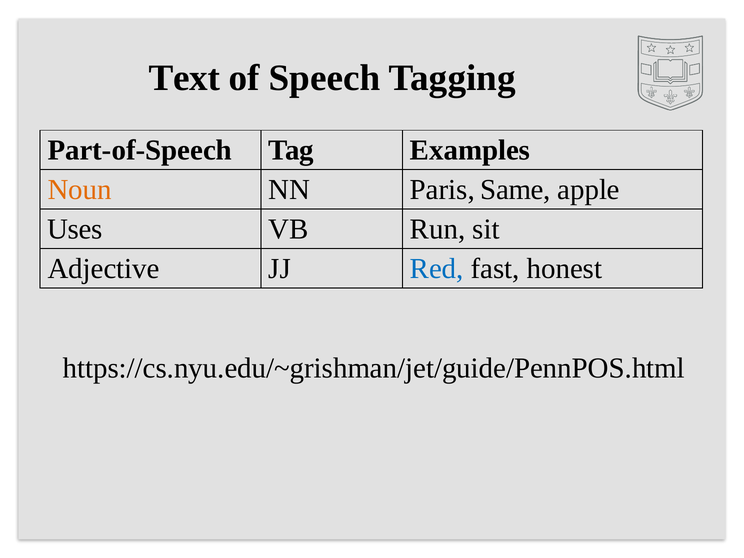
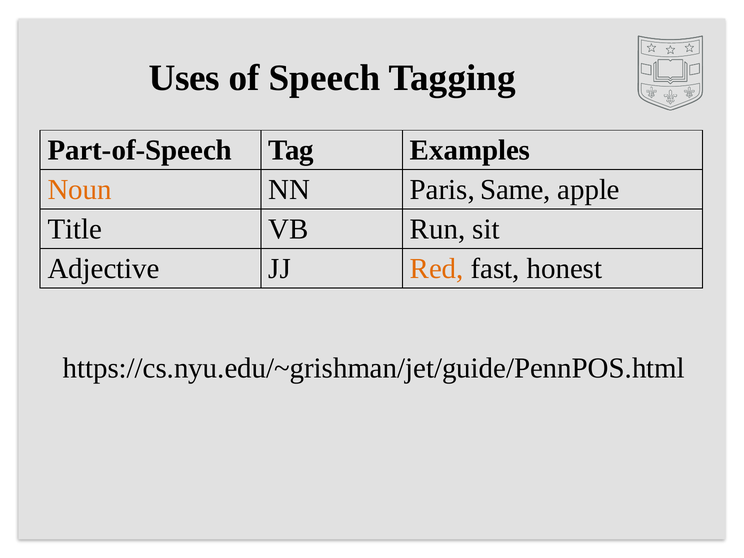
Text: Text -> Uses (184, 78)
Uses: Uses -> Title (75, 229)
Red colour: blue -> orange (437, 269)
